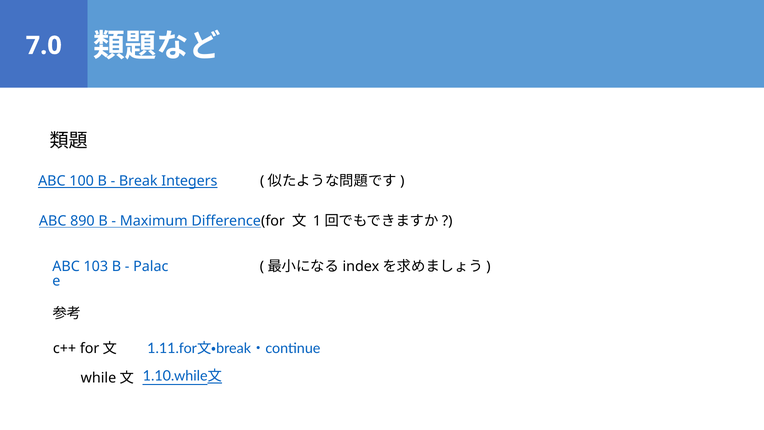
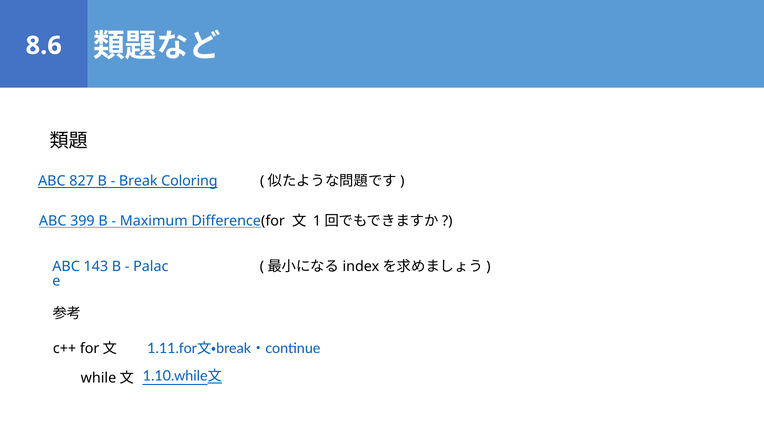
7.0: 7.0 -> 8.6 (44, 46)
100: 100 -> 827 (82, 181)
Integers: Integers -> Coloring (189, 181)
890: 890 -> 399 (82, 221)
103: 103 -> 143 (96, 267)
